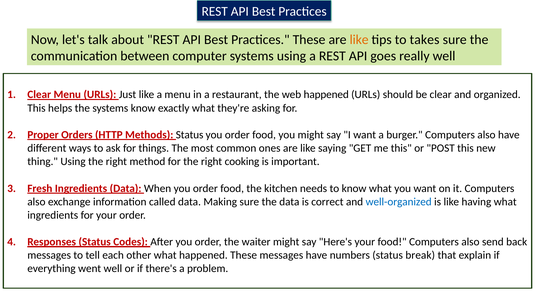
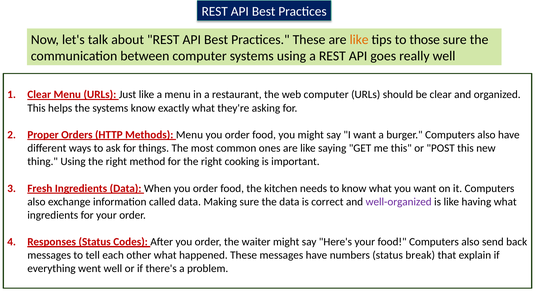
takes: takes -> those (425, 40)
web happened: happened -> computer (326, 95)
Methods Status: Status -> Menu (189, 135)
well-organized colour: blue -> purple (399, 202)
